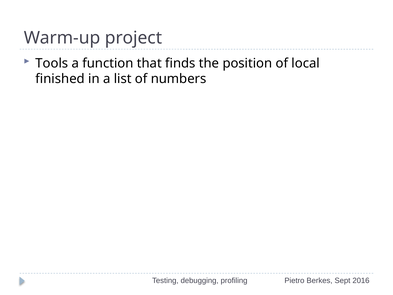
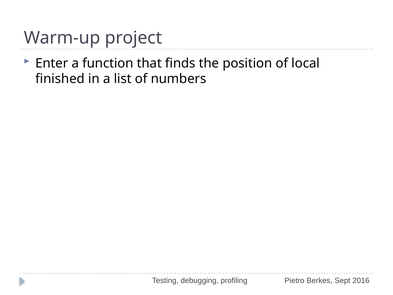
Tools: Tools -> Enter (52, 63)
